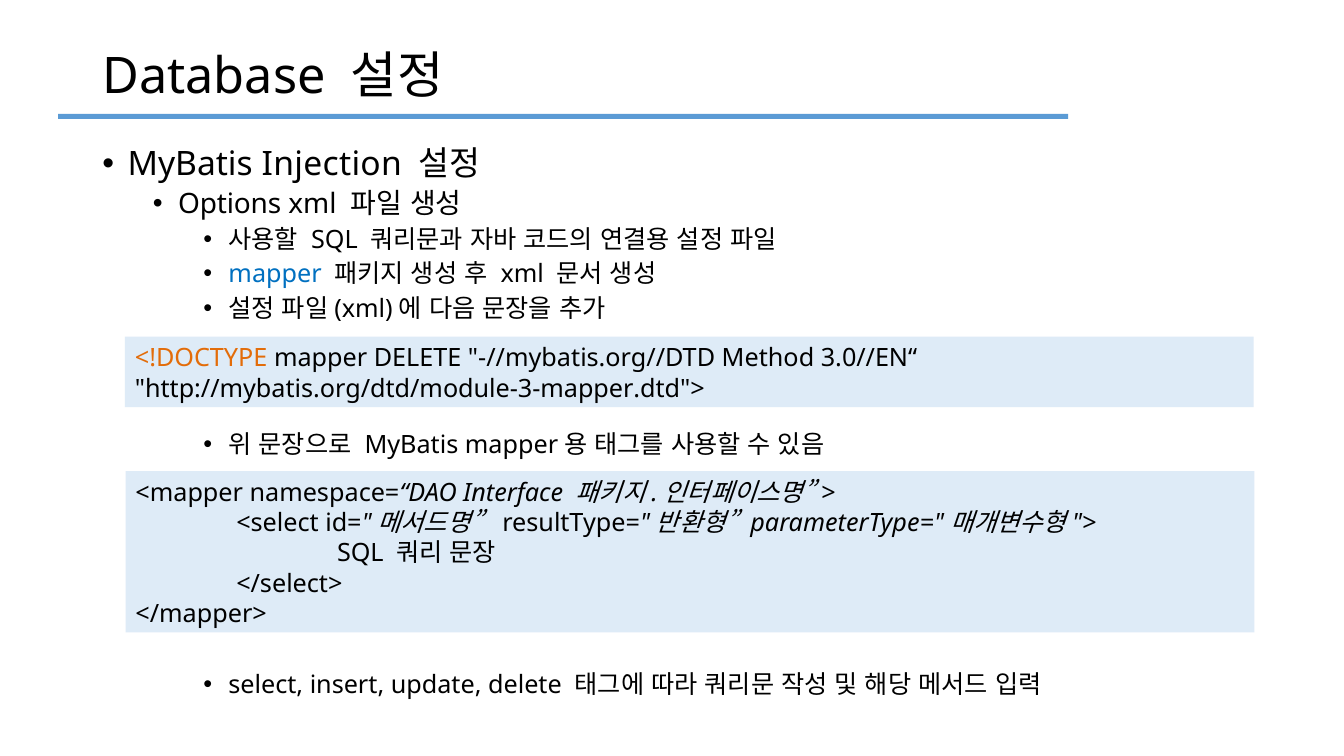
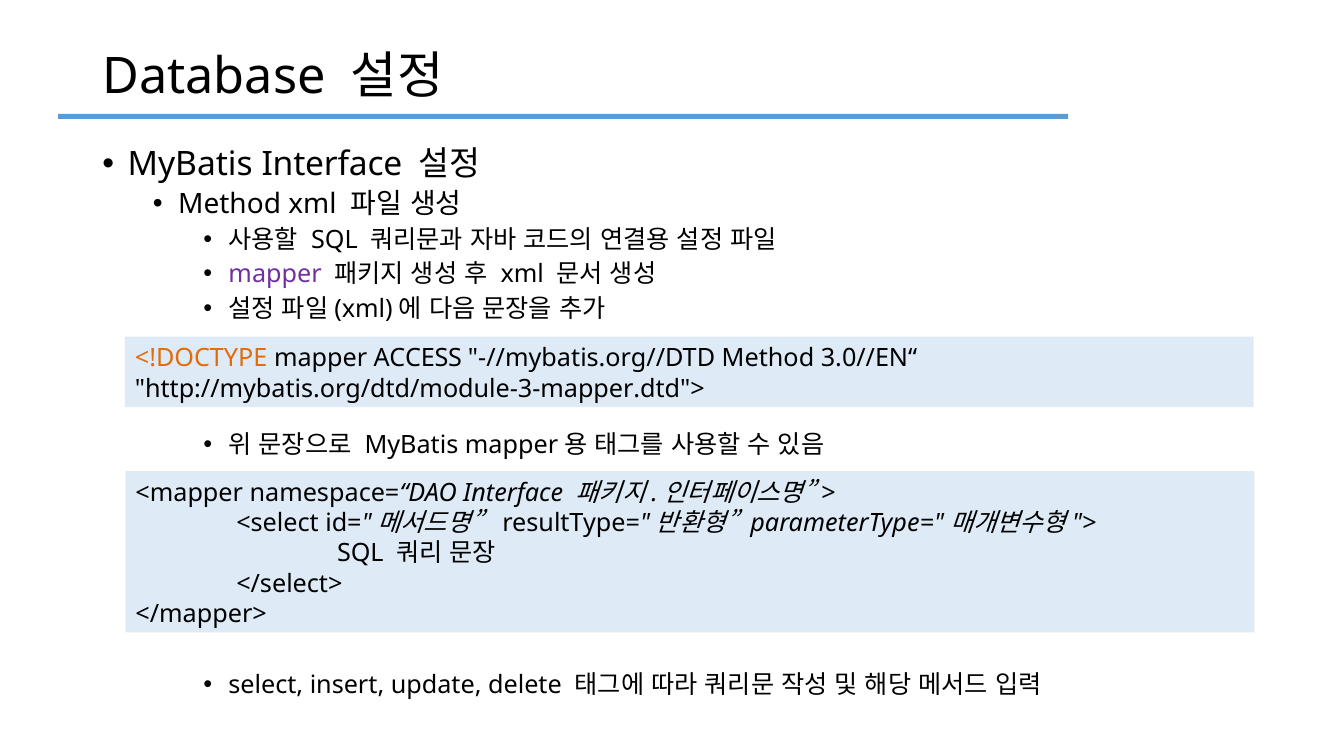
MyBatis Injection: Injection -> Interface (332, 164)
Options: Options -> Method (230, 205)
mapper colour: blue -> purple (275, 275)
mapper DELETE: DELETE -> ACCESS (418, 359)
